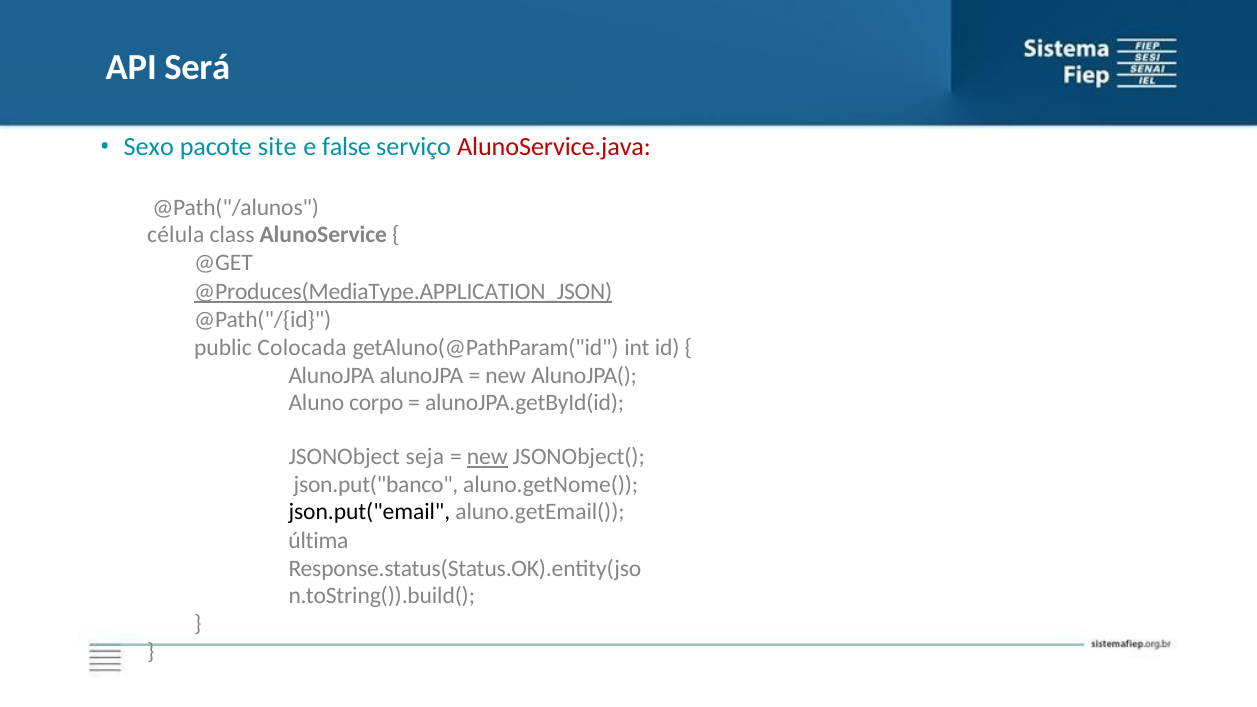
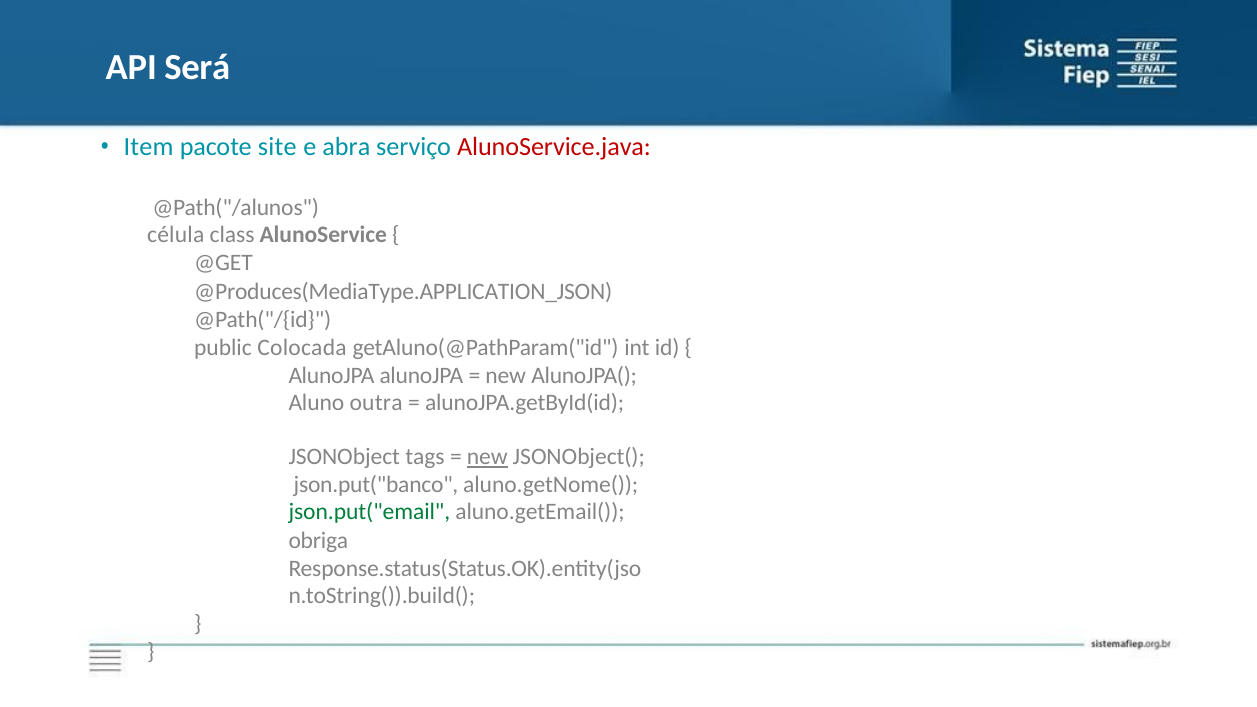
Sexo: Sexo -> Item (149, 147)
false: false -> abra (346, 147)
@Produces(MediaType.APPLICATION_JSON underline: present -> none (403, 292)
corpo: corpo -> outra (376, 403)
seja: seja -> tags (425, 457)
json.put("email colour: black -> green (369, 512)
última: última -> obriga (318, 541)
